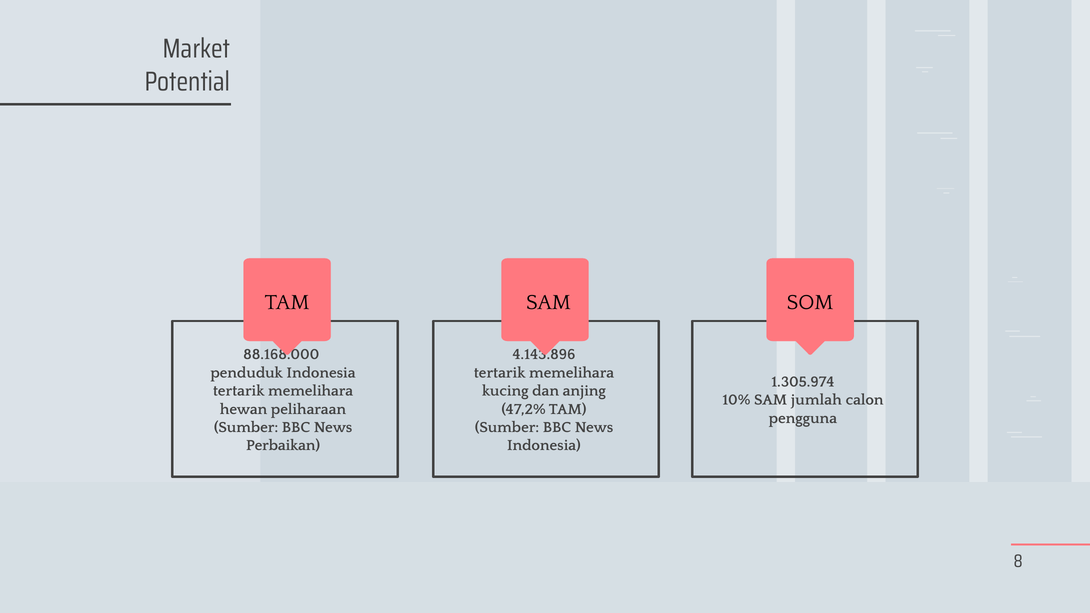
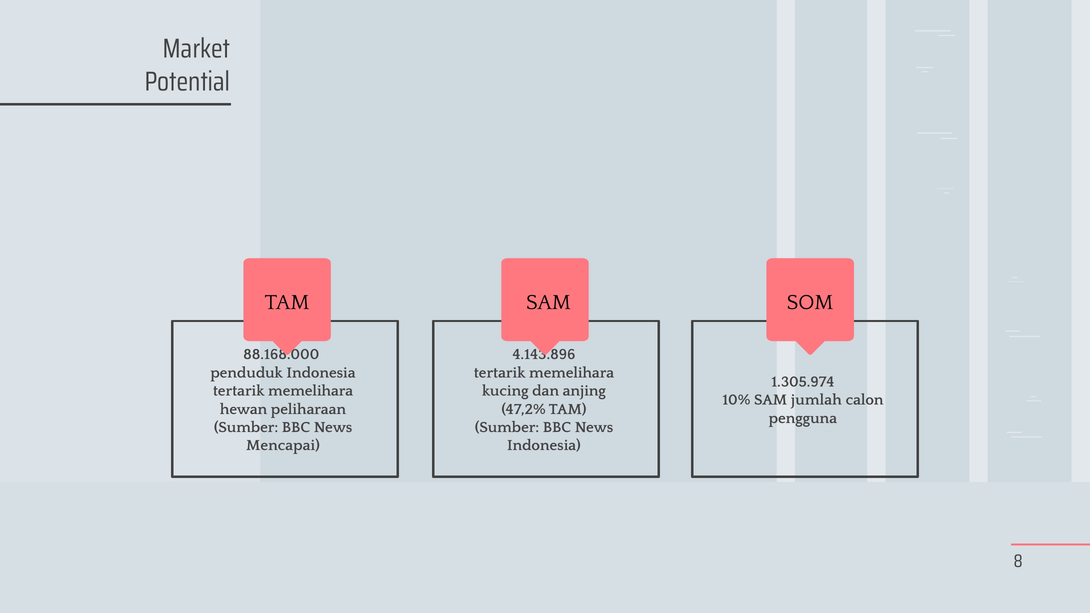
Perbaikan: Perbaikan -> Mencapai (283, 446)
